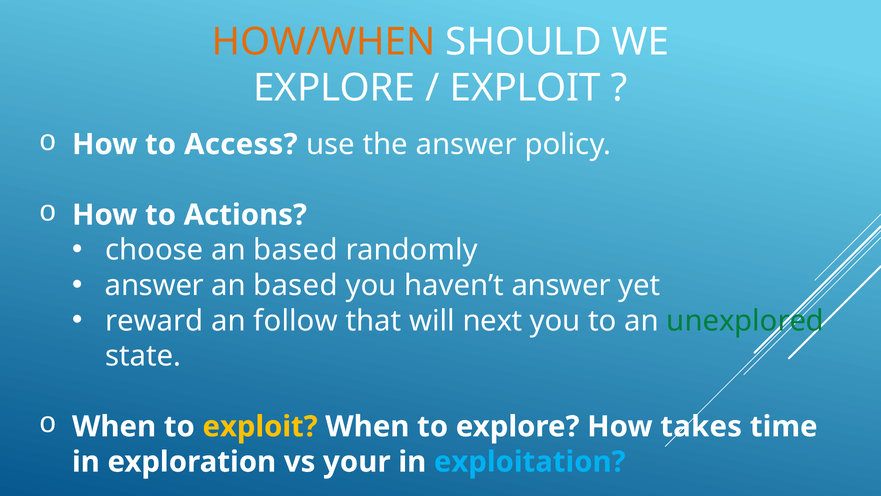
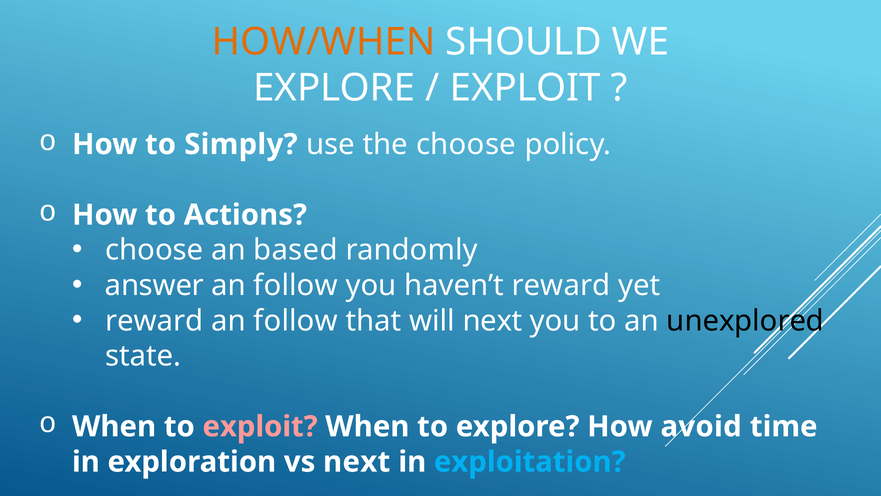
Access: Access -> Simply (241, 144)
the answer: answer -> choose (466, 144)
based: based -> follow (296, 285)
haven’t answer: answer -> reward (561, 285)
unexplored colour: green -> black (745, 321)
exploit colour: yellow -> pink (260, 426)
takes: takes -> avoid (701, 426)
vs your: your -> next (357, 462)
